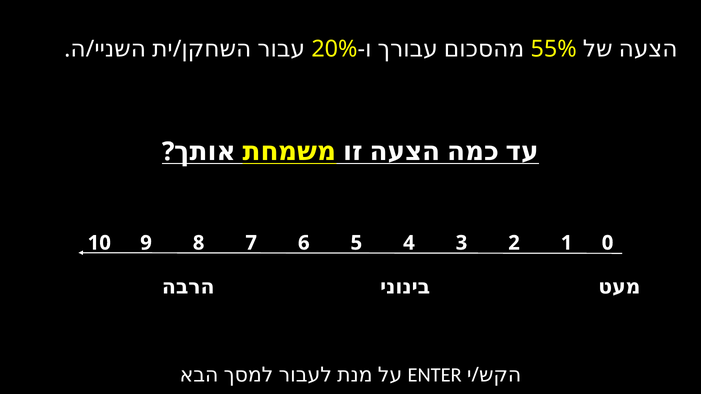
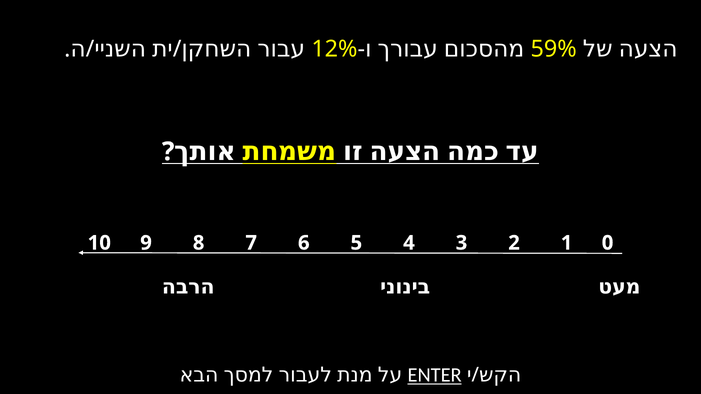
20%: 20% -> 12% (334, 49)
55%: 55% -> 59% (554, 49)
ENTER underline: none -> present (435, 375)
